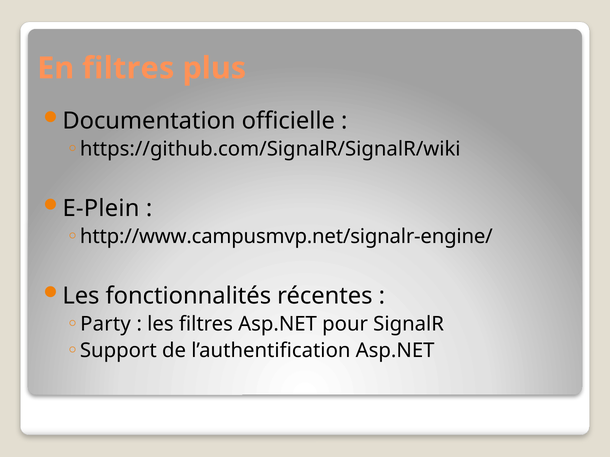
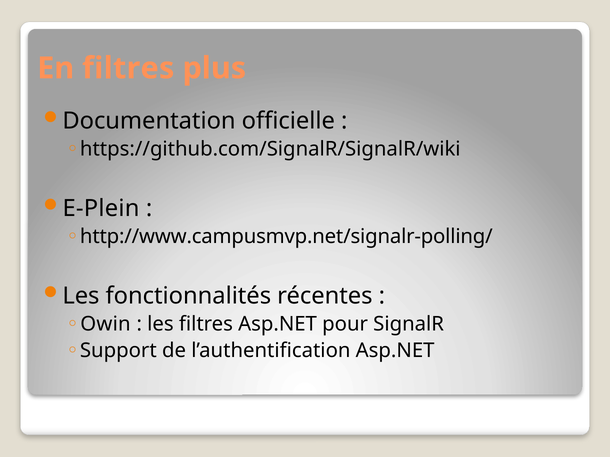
http://www.campusmvp.net/signalr-engine/: http://www.campusmvp.net/signalr-engine/ -> http://www.campusmvp.net/signalr-polling/ (286, 237)
Party: Party -> Owin (106, 324)
